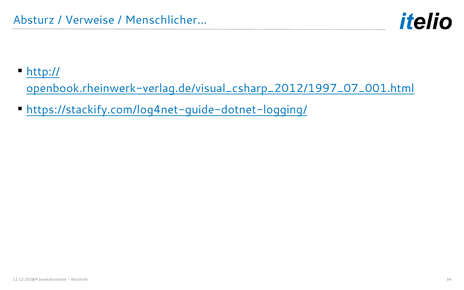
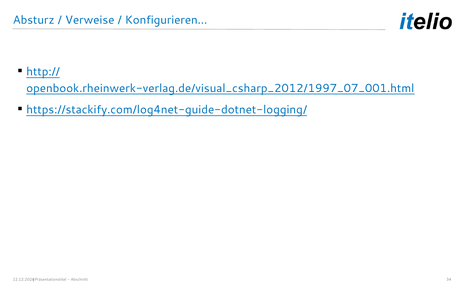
Menschlicher…: Menschlicher… -> Konfigurieren… (166, 20)
